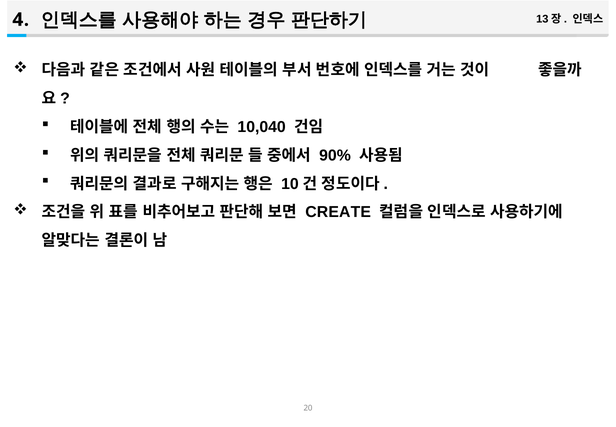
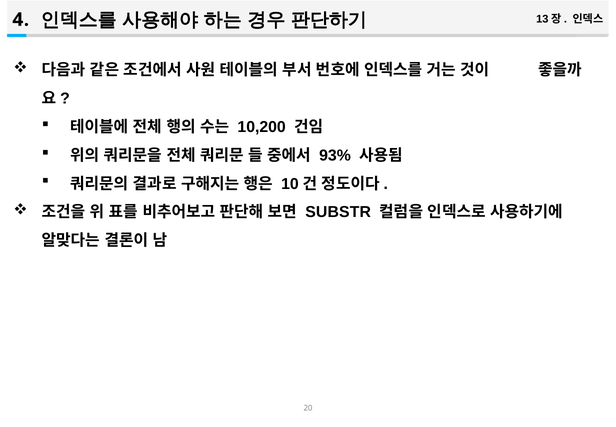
10,040: 10,040 -> 10,200 (262, 127)
90%: 90% -> 93% (335, 155)
CREATE: CREATE -> SUBSTR (338, 212)
